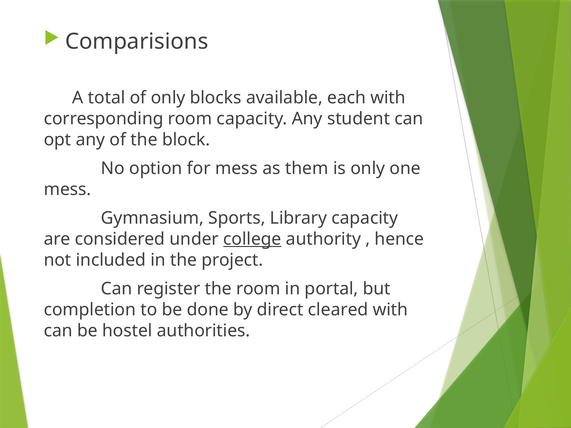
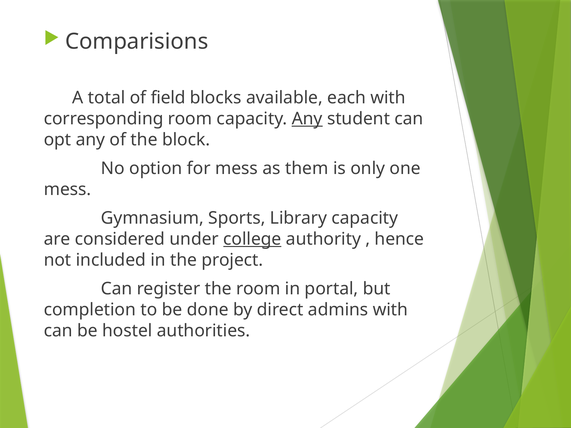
of only: only -> field (168, 98)
Any underline: none -> present (307, 119)
cleared: cleared -> admins (338, 310)
